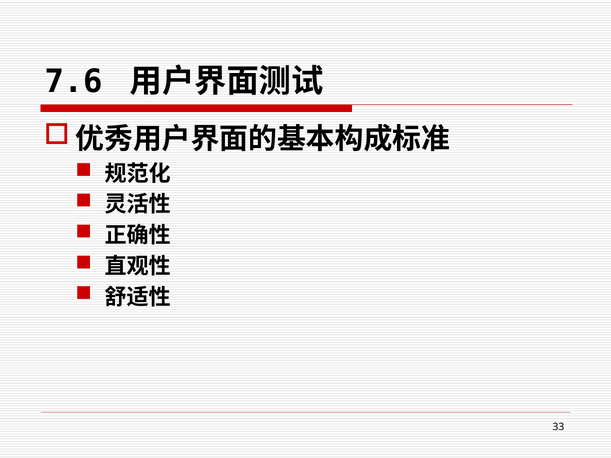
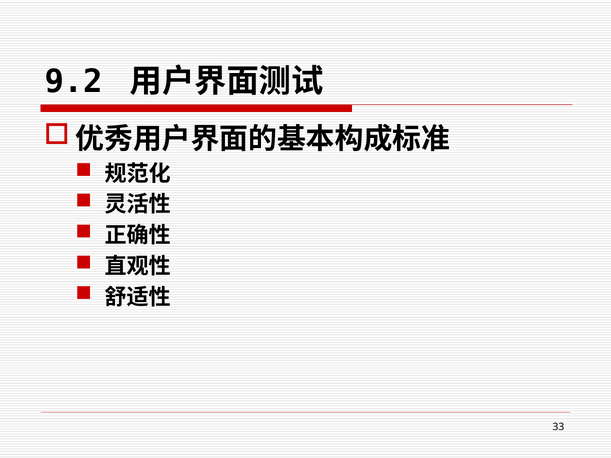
7.6: 7.6 -> 9.2 (74, 81)
